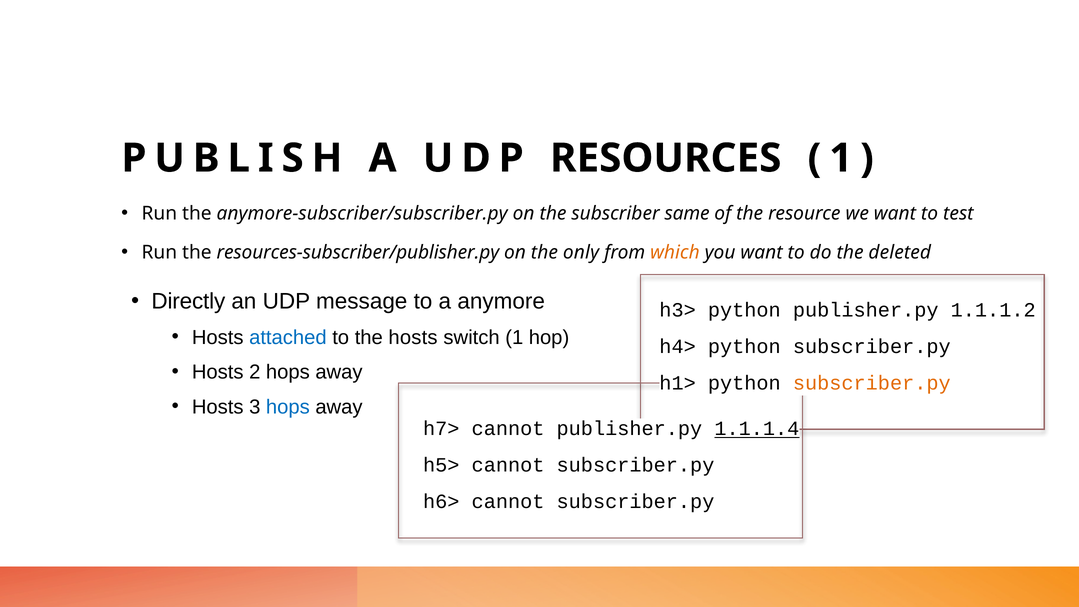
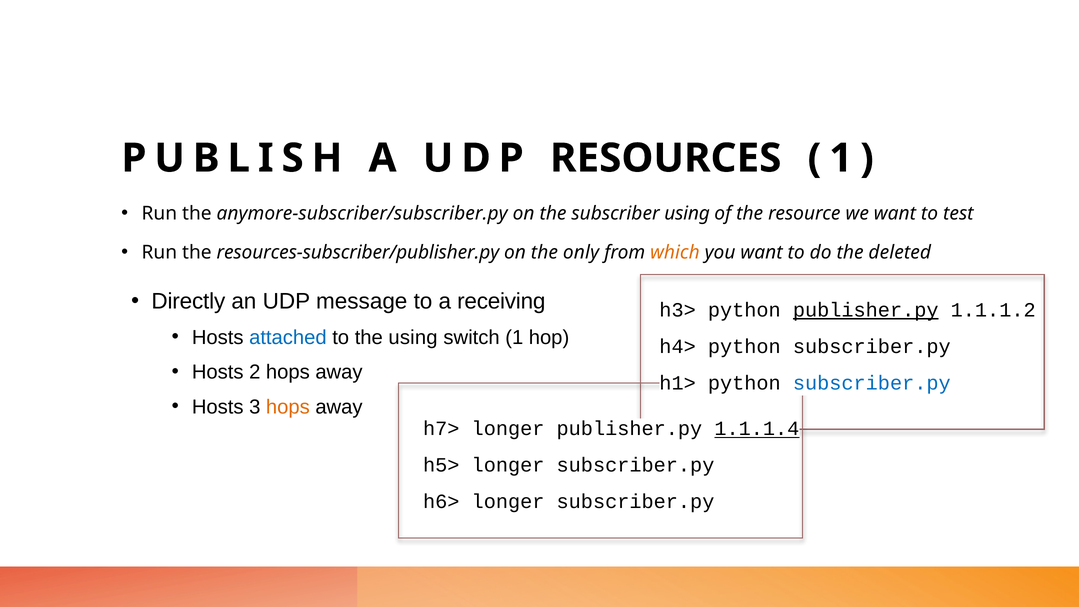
subscriber same: same -> using (687, 213)
anymore: anymore -> receiving (501, 301)
publisher.py underline: none -> present (866, 310)
the hosts: hosts -> using (413, 337)
subscriber.py colour: orange -> blue (872, 383)
hops colour: blue -> orange (288, 407)
h7> cannot: cannot -> longer (508, 429)
h5> cannot: cannot -> longer (508, 465)
h6> cannot: cannot -> longer (508, 501)
